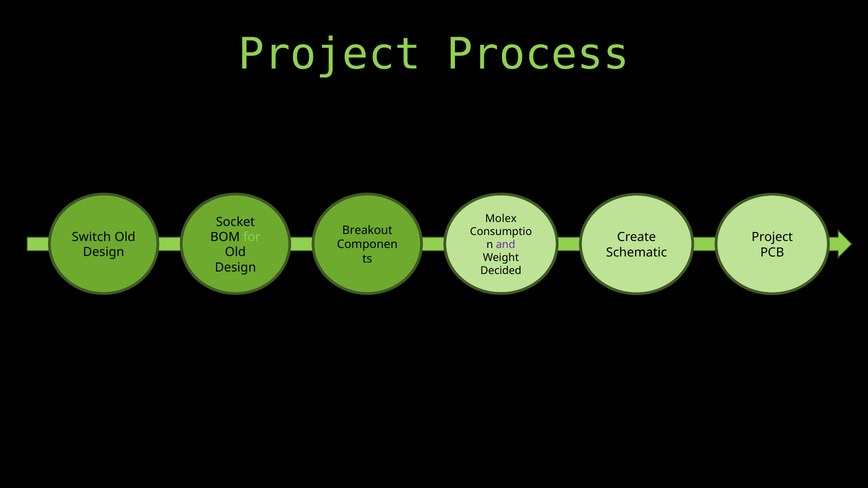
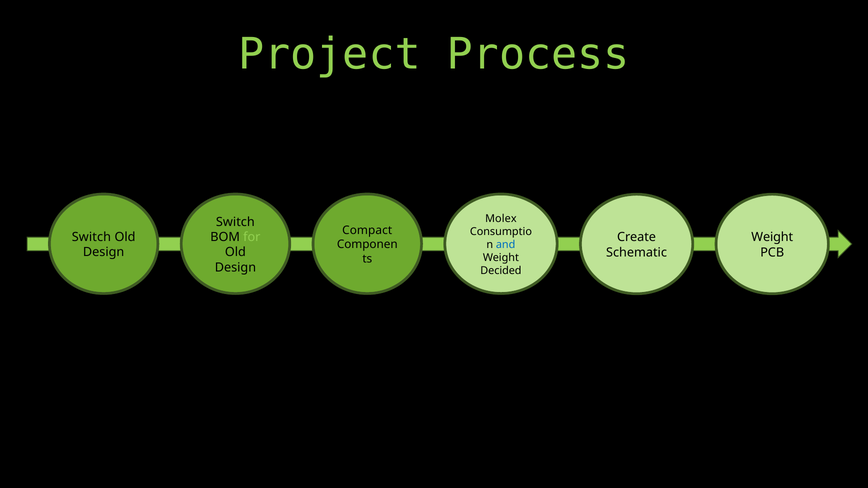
Socket: Socket -> Switch (235, 222)
Breakout: Breakout -> Compact (367, 231)
Project: Project -> Weight (772, 237)
and colour: purple -> blue (506, 245)
